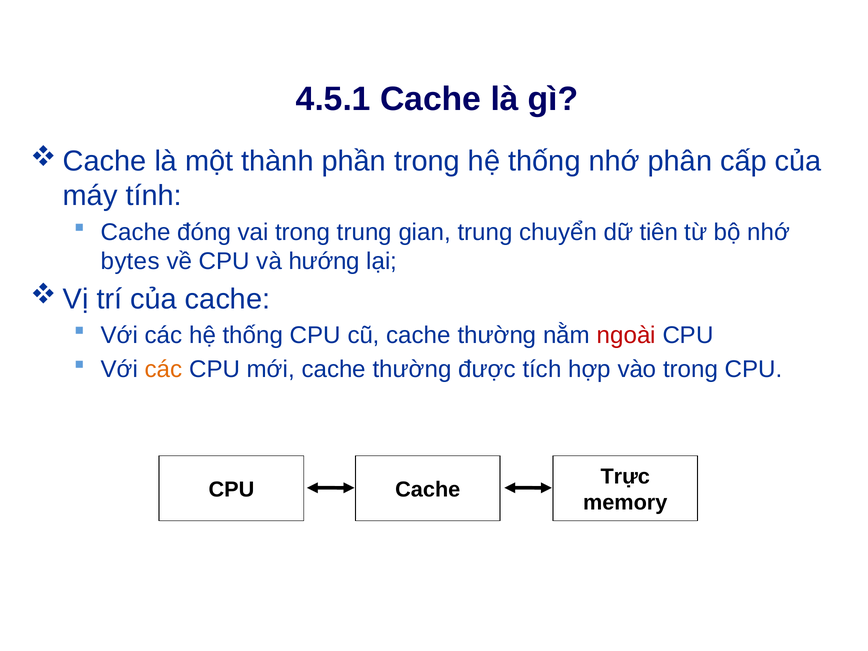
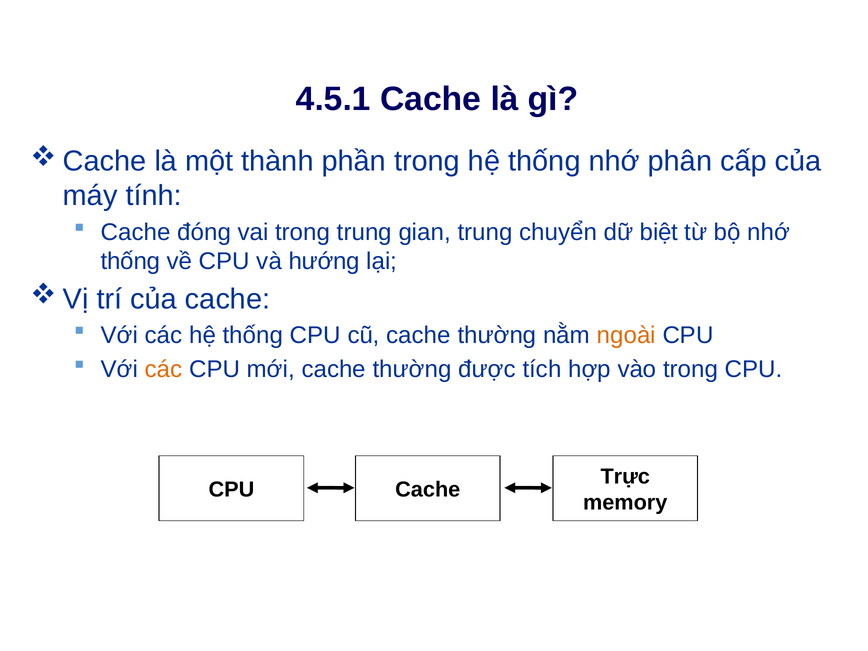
tiên: tiên -> biệt (659, 232)
bytes: bytes -> thống (131, 261)
ngoài colour: red -> orange (626, 335)
